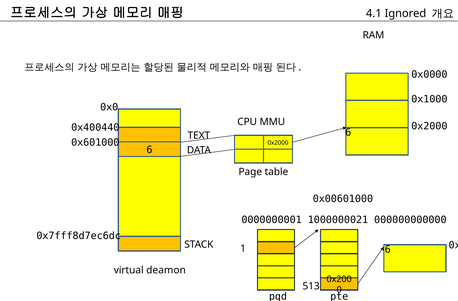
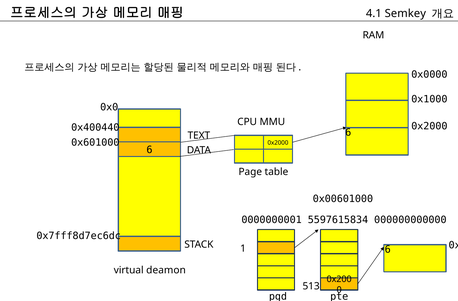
Ignored: Ignored -> Semkey (405, 14)
1000000021: 1000000021 -> 5597615834 (338, 220)
